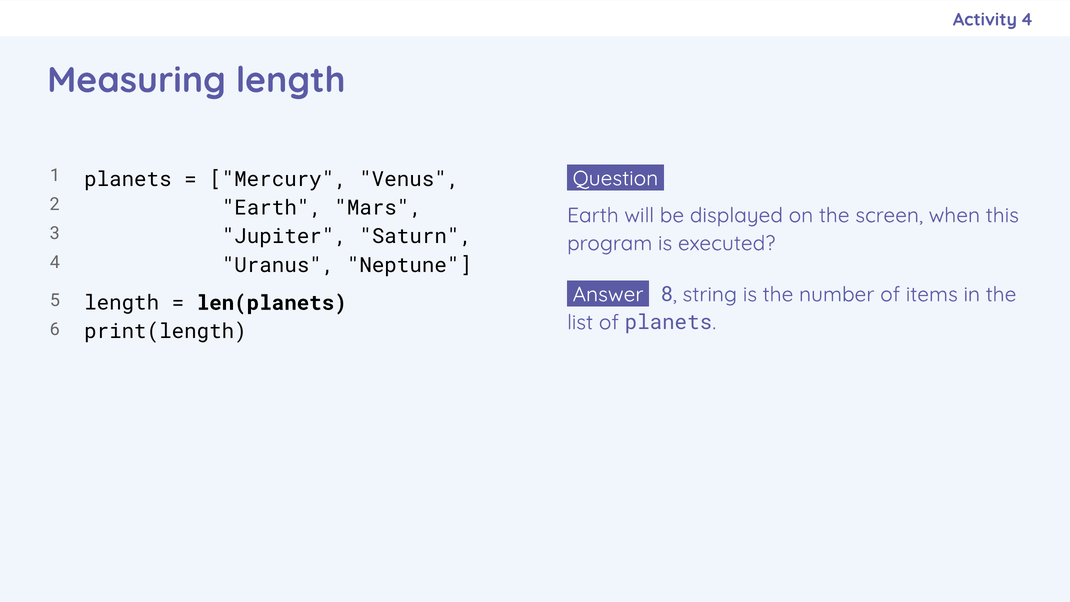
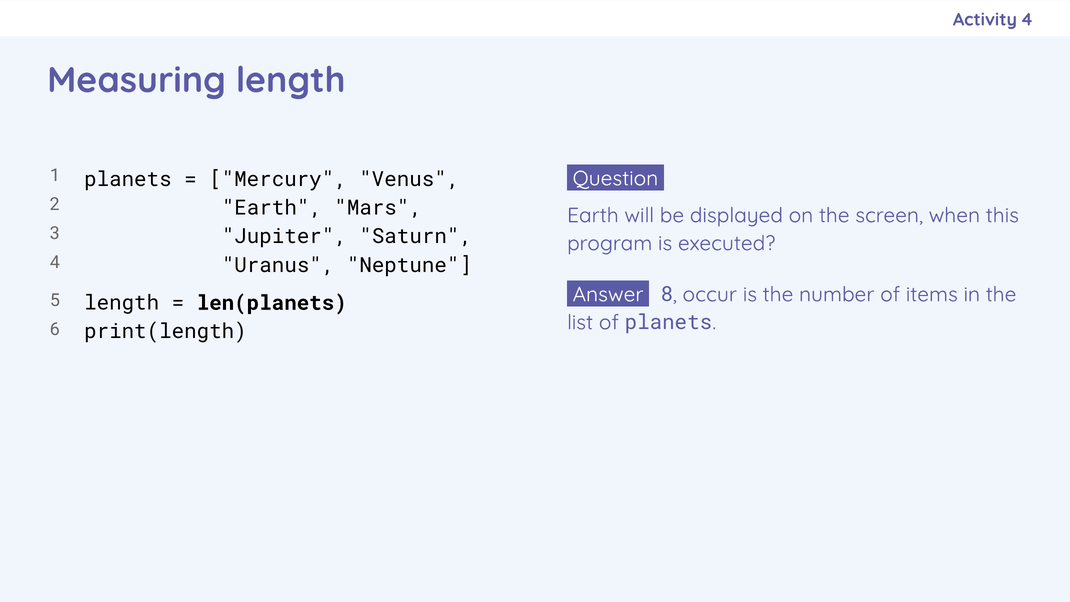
string: string -> occur (710, 294)
